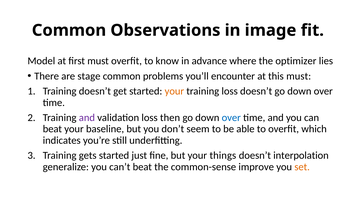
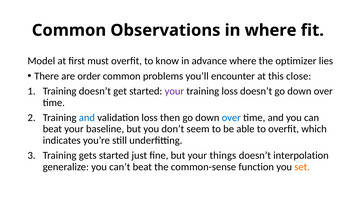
in image: image -> where (271, 30)
stage: stage -> order (89, 76)
this must: must -> close (299, 76)
your colour: orange -> purple (174, 91)
and colour: purple -> blue (87, 118)
improve: improve -> function (256, 167)
